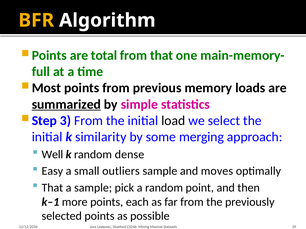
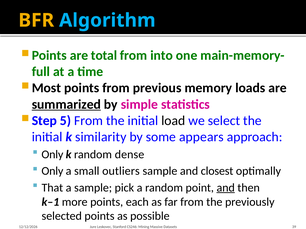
Algorithm colour: white -> light blue (107, 20)
from that: that -> into (162, 56)
3: 3 -> 5 (66, 121)
merging: merging -> appears (201, 137)
Well: Well -> Only (52, 155)
Easy: Easy -> Only (52, 171)
moves: moves -> closest (217, 171)
and underline: none -> present (226, 188)
